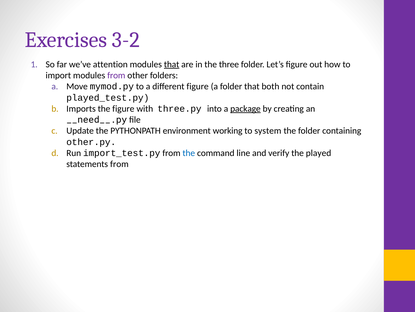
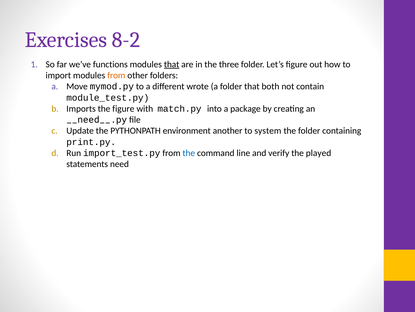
3-2: 3-2 -> 8-2 (126, 40)
attention: attention -> functions (110, 64)
from colour: purple -> orange (116, 75)
different figure: figure -> wrote (198, 86)
played_test.py: played_test.py -> module_test.py (108, 97)
three.py: three.py -> match.py (179, 108)
package underline: present -> none (245, 108)
working: working -> another (228, 131)
other.py: other.py -> print.py (91, 142)
statements from: from -> need (119, 164)
